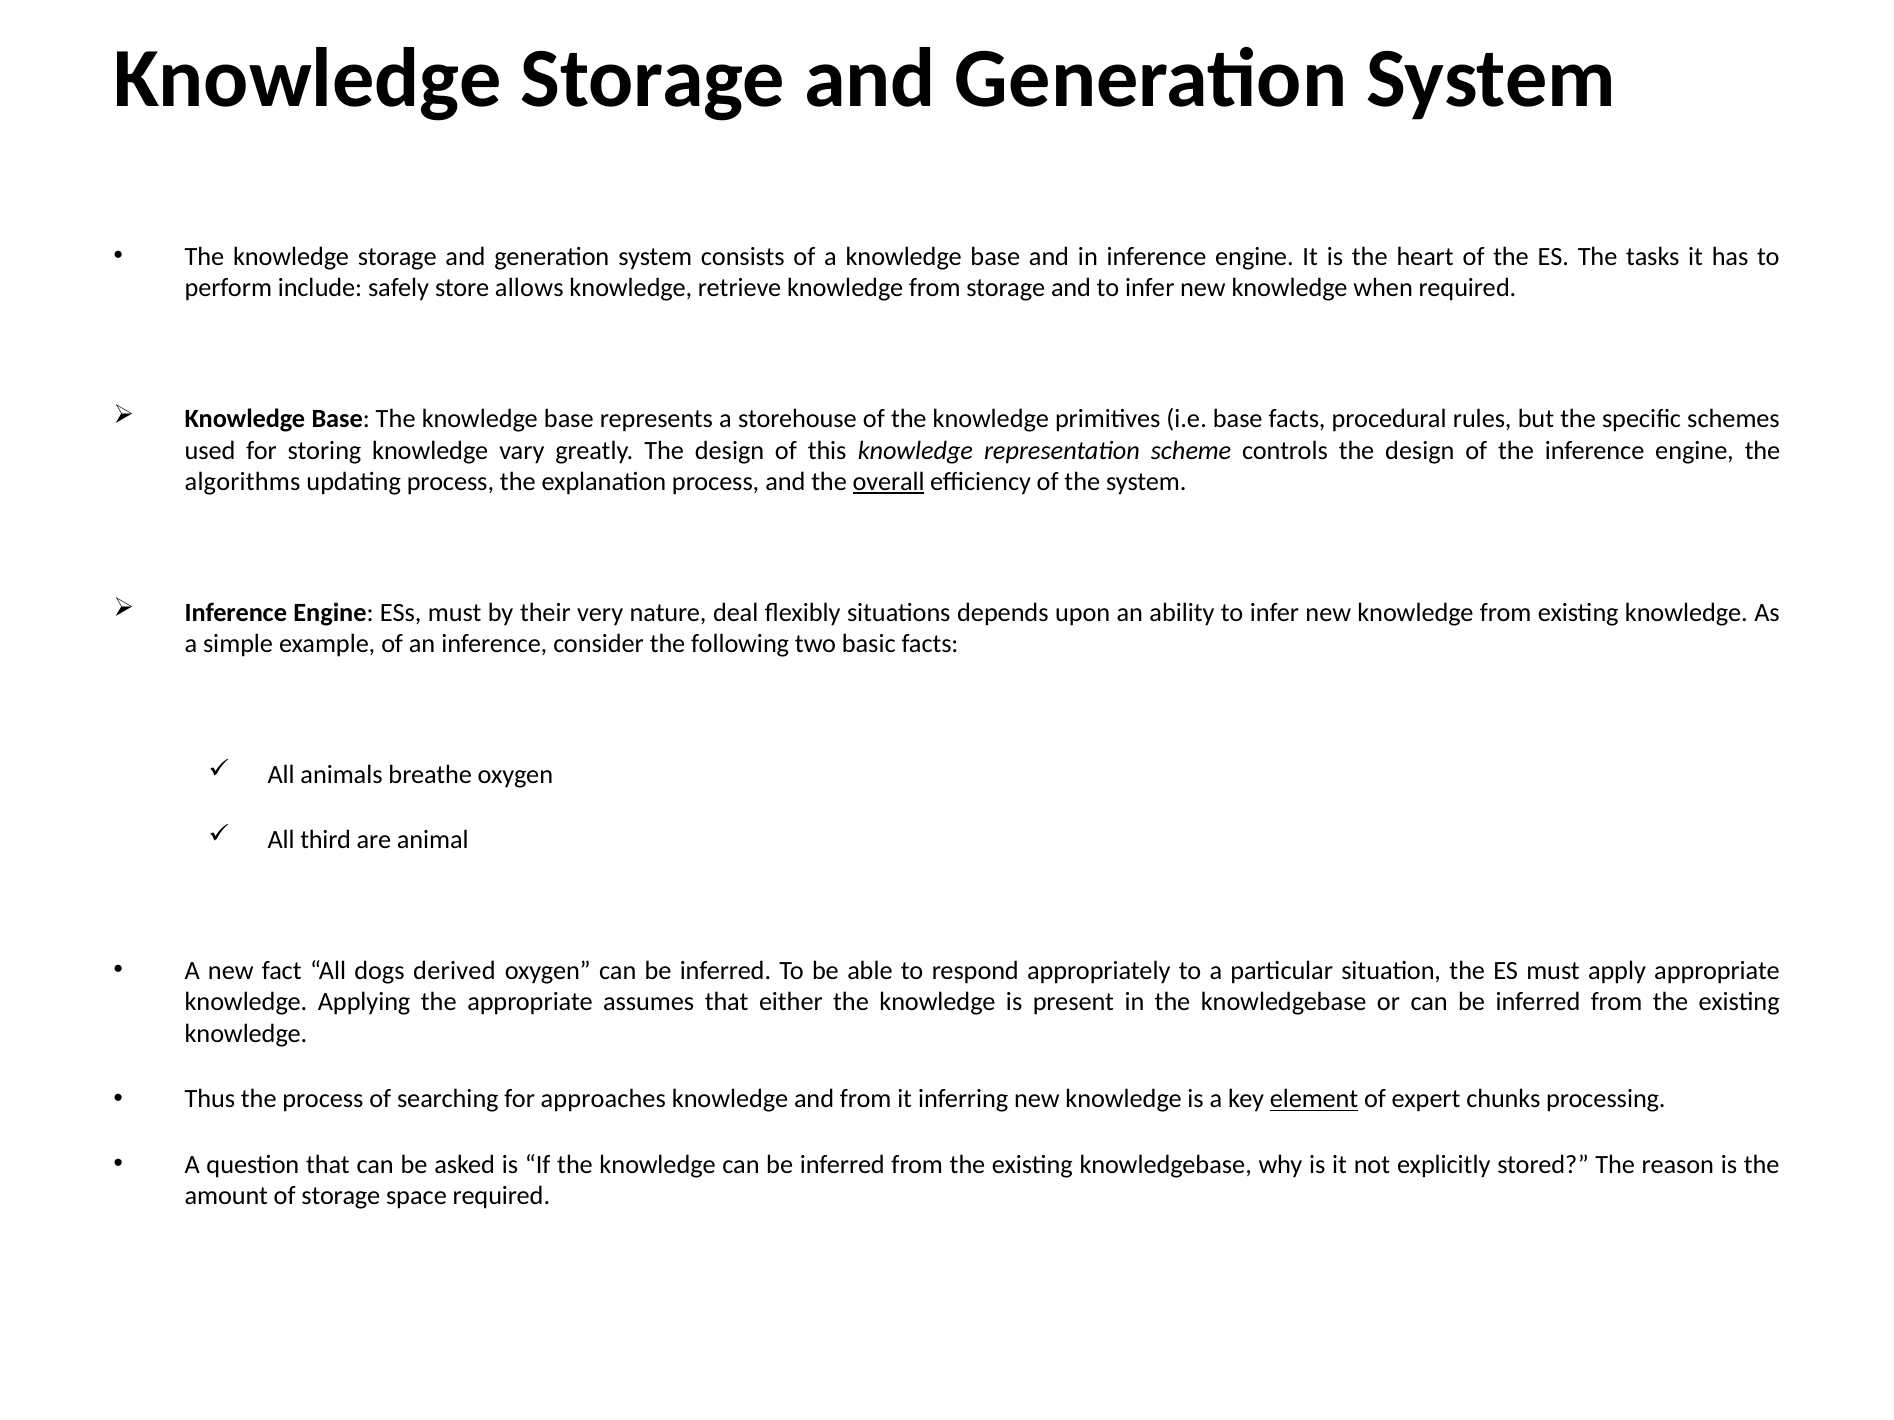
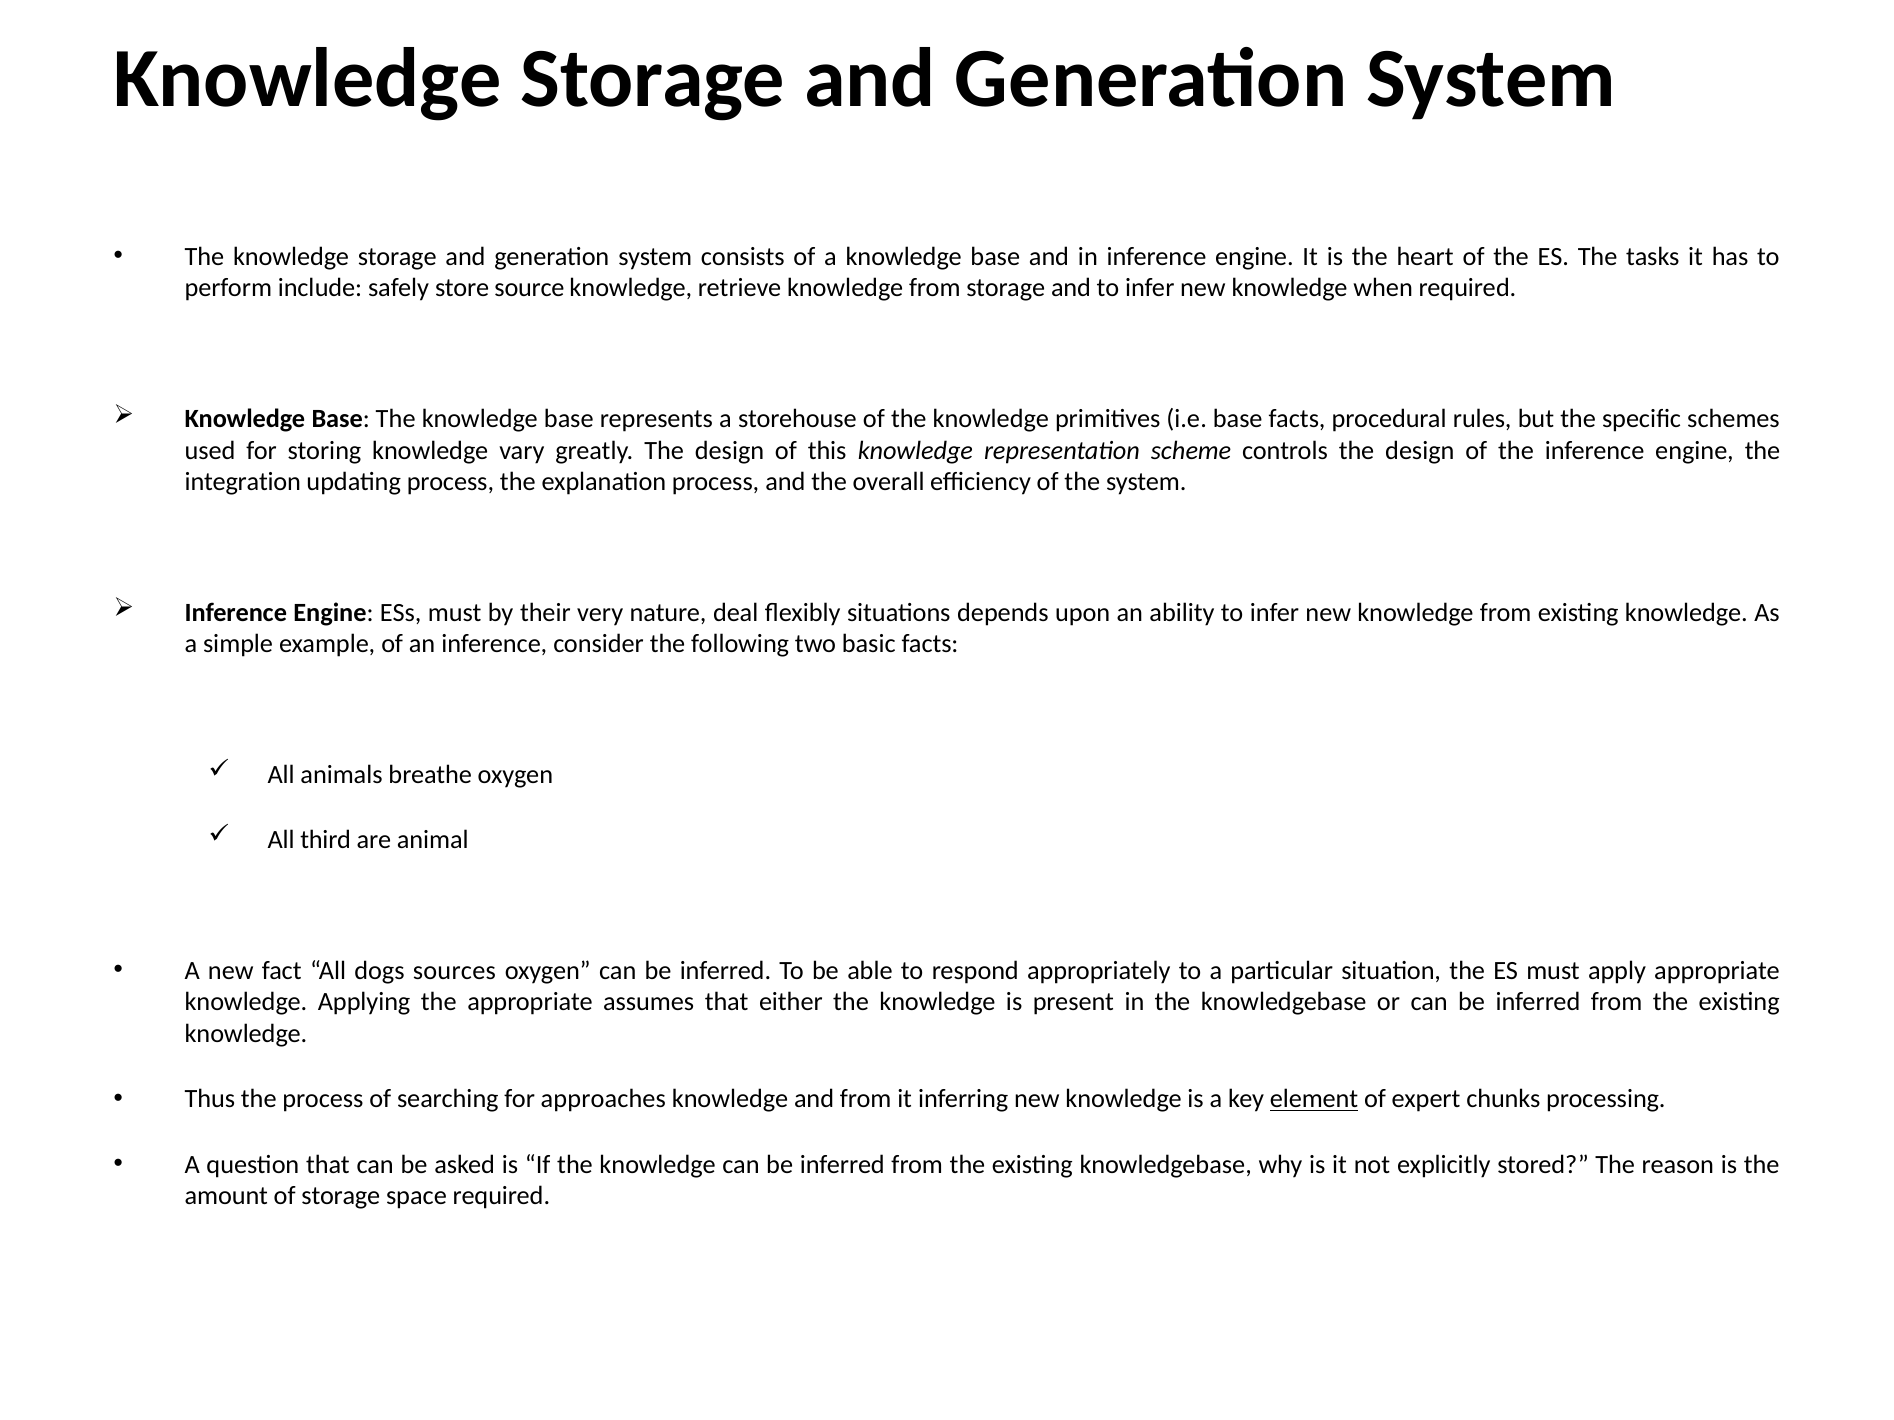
allows: allows -> source (529, 288)
algorithms: algorithms -> integration (243, 482)
overall underline: present -> none (889, 482)
derived: derived -> sources (454, 971)
